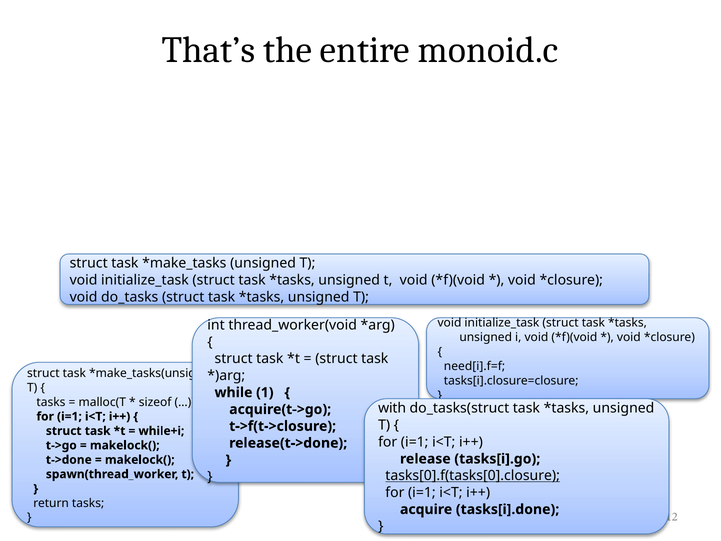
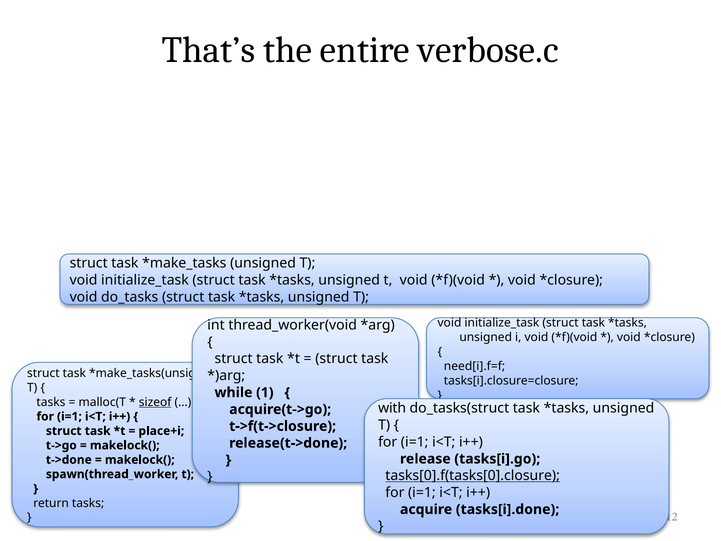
monoid.c: monoid.c -> verbose.c (488, 50)
sizeof underline: none -> present (155, 402)
while+i: while+i -> place+i (161, 431)
